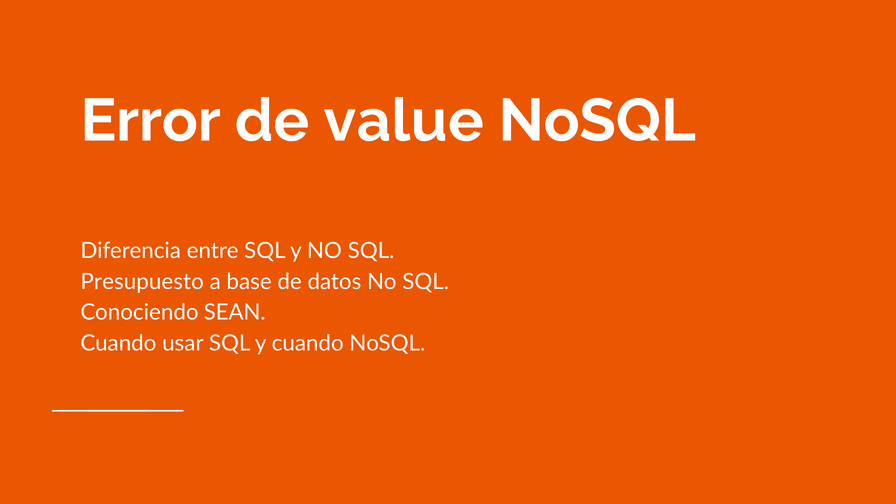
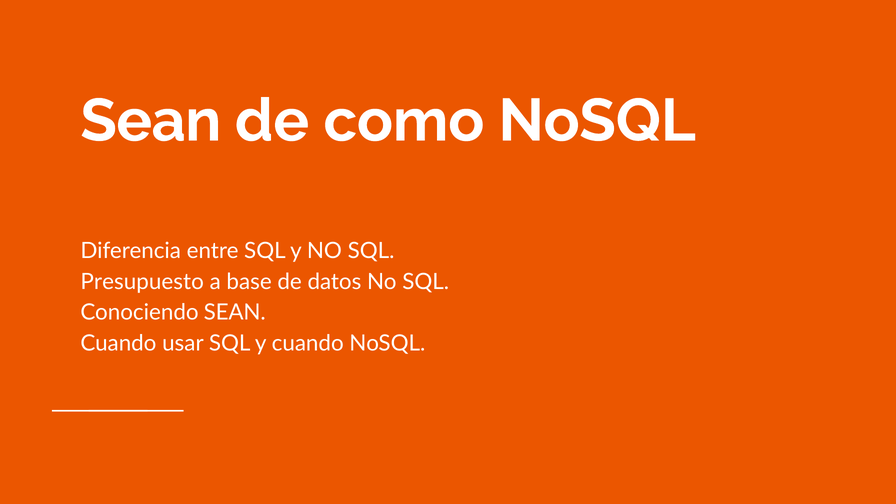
Error: Error -> Sean (151, 121)
value: value -> como (404, 121)
